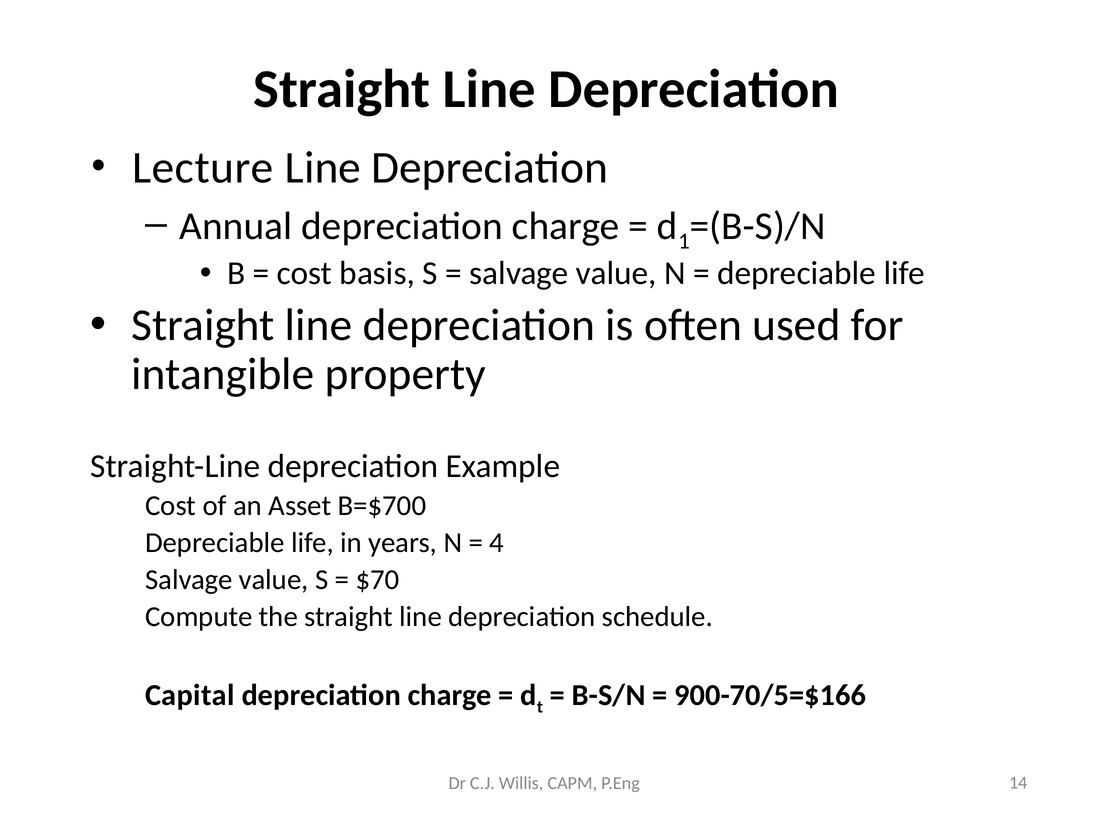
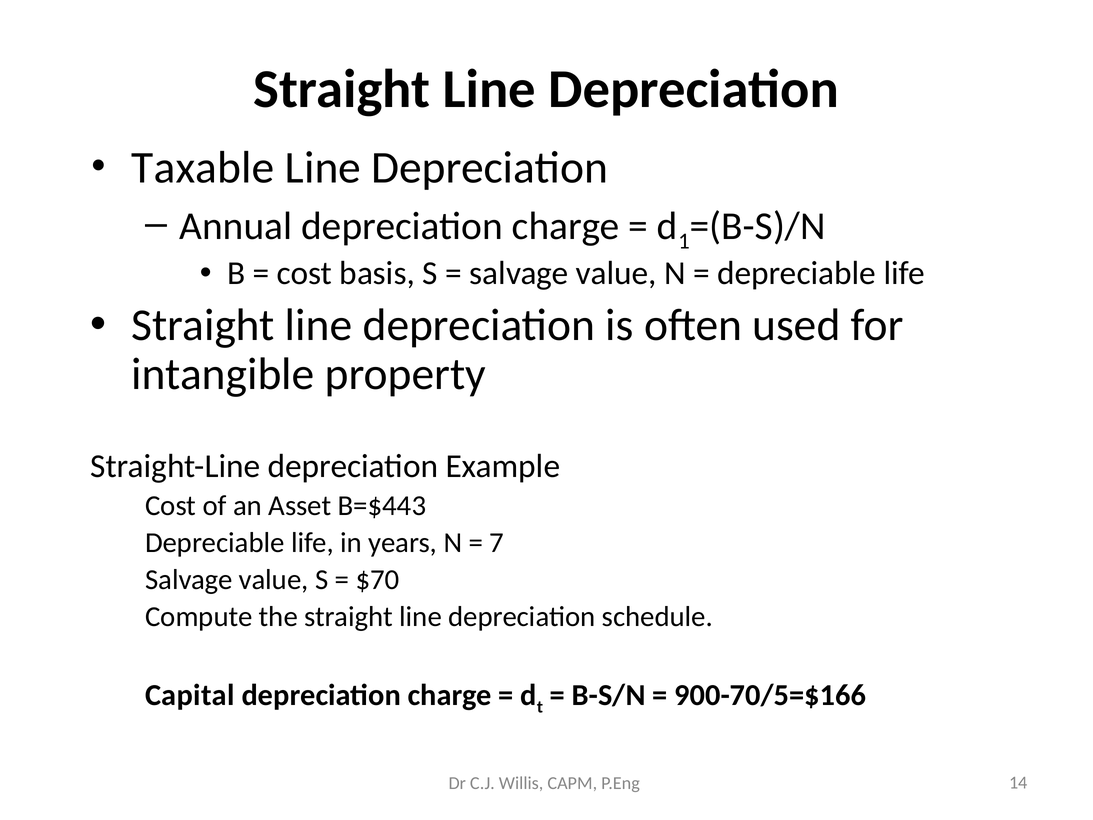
Lecture: Lecture -> Taxable (203, 168)
B=$700: B=$700 -> B=$443 (382, 506)
4: 4 -> 7 (497, 542)
